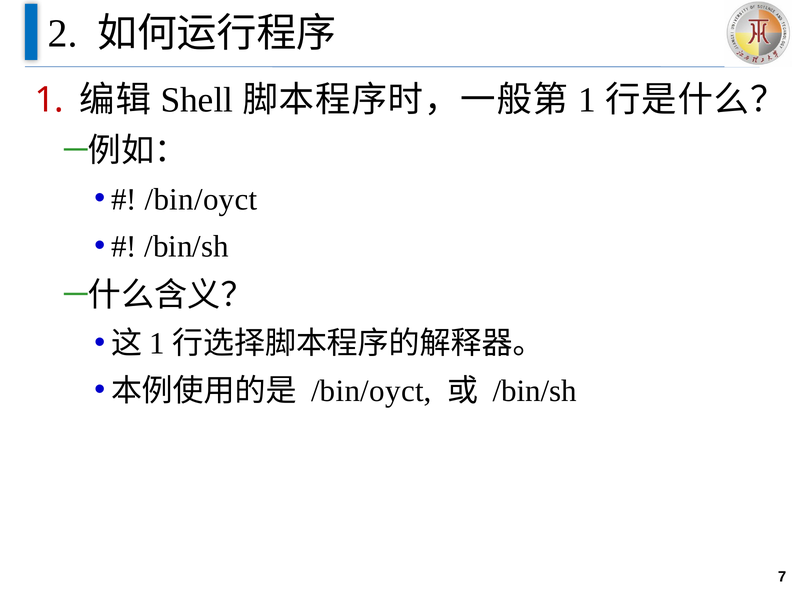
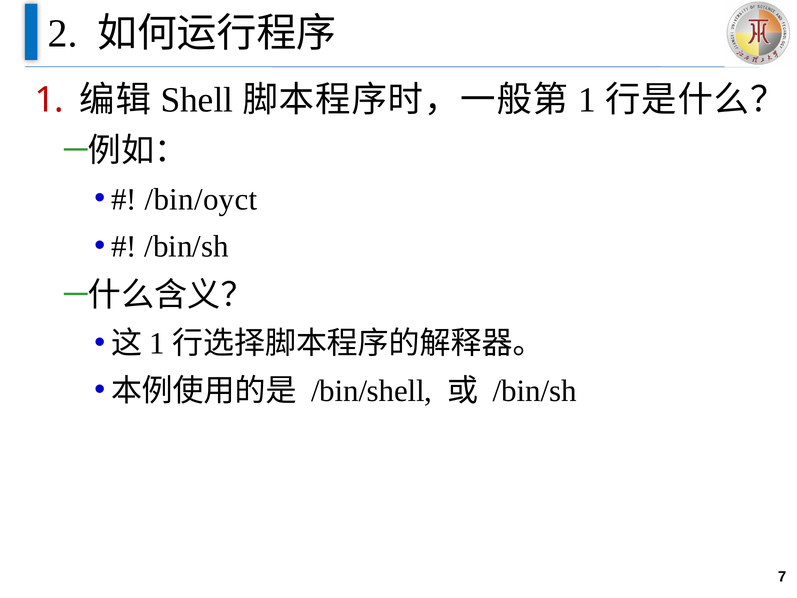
/bin/oyct: /bin/oyct -> /bin/shell (372, 391)
